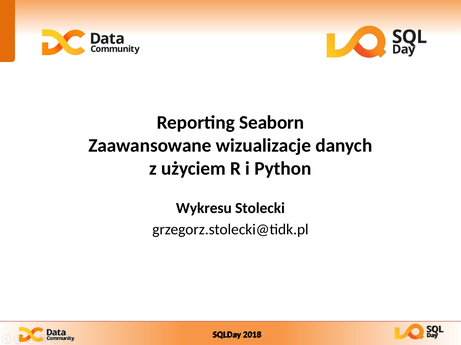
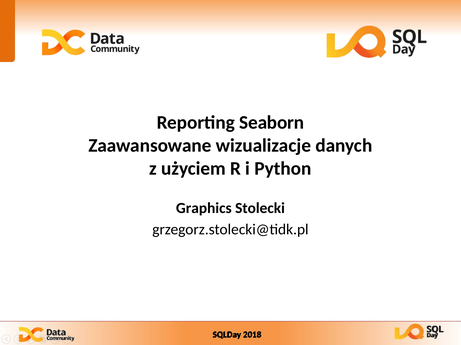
Wykresu: Wykresu -> Graphics (204, 209)
